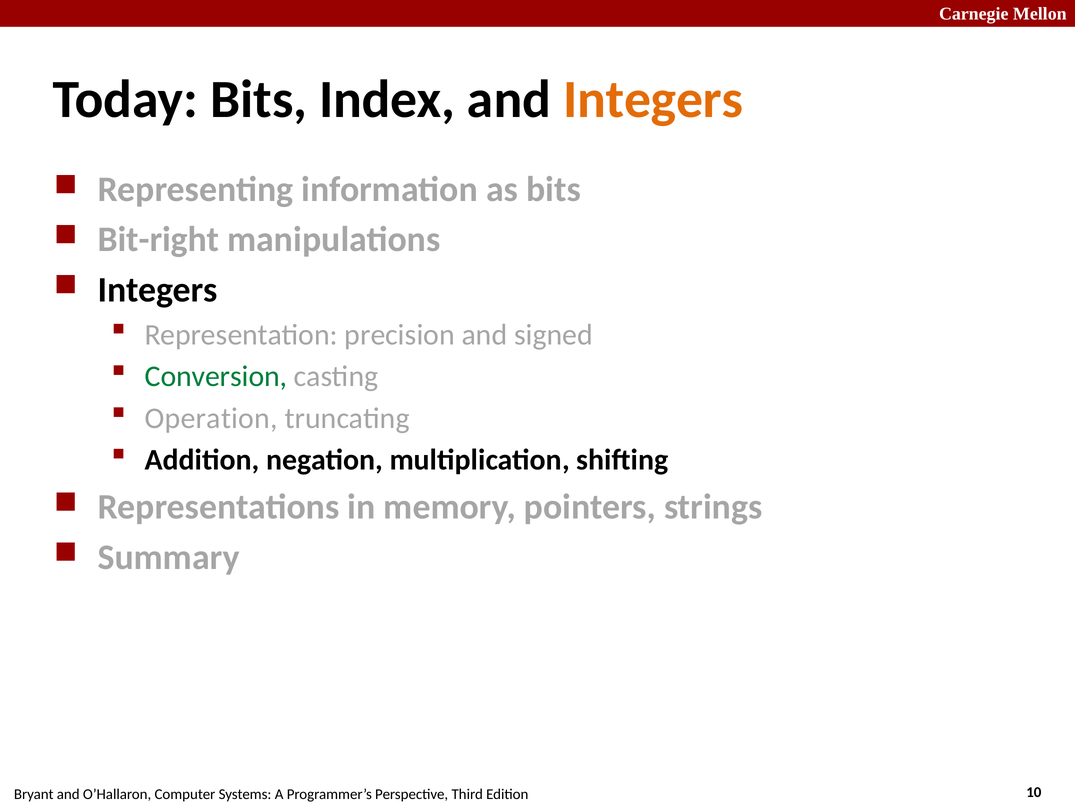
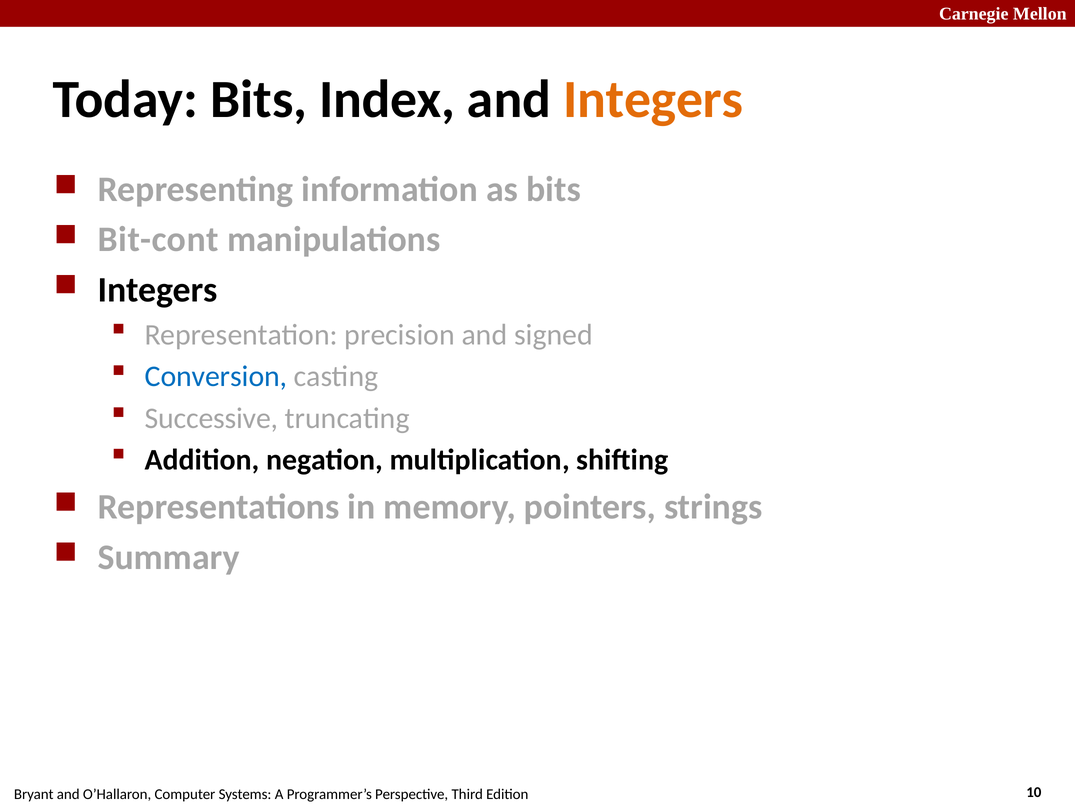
Bit-right: Bit-right -> Bit-cont (158, 240)
Conversion colour: green -> blue (216, 377)
Operation: Operation -> Successive (211, 418)
